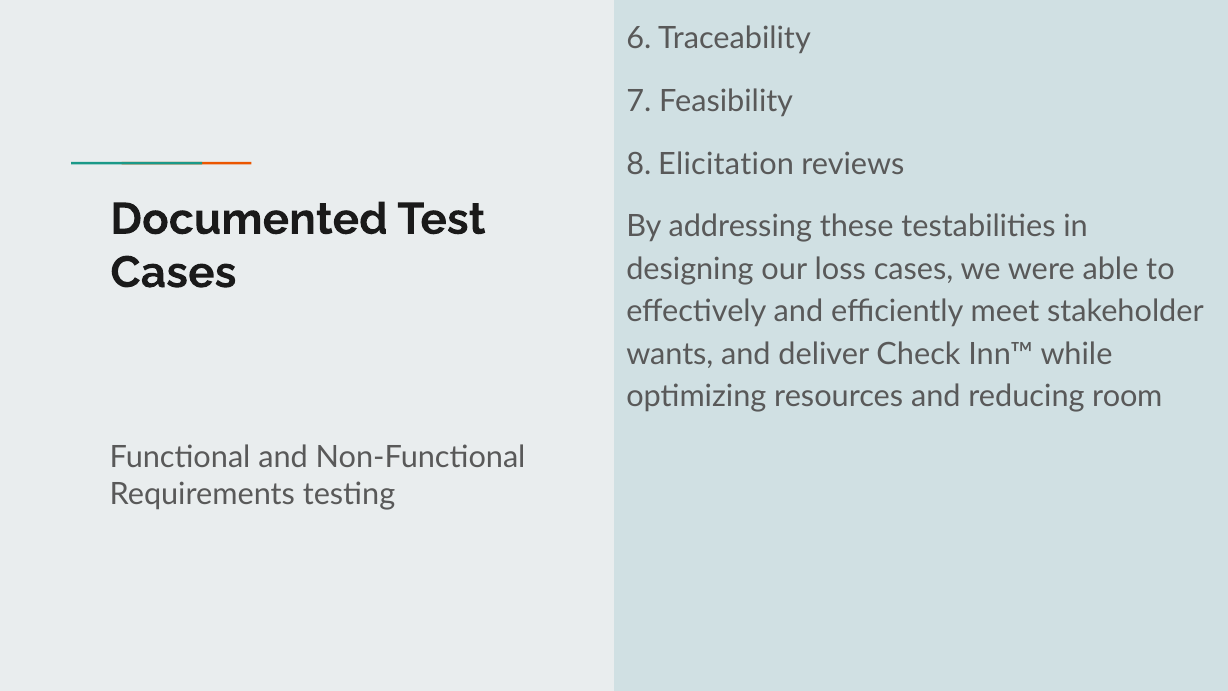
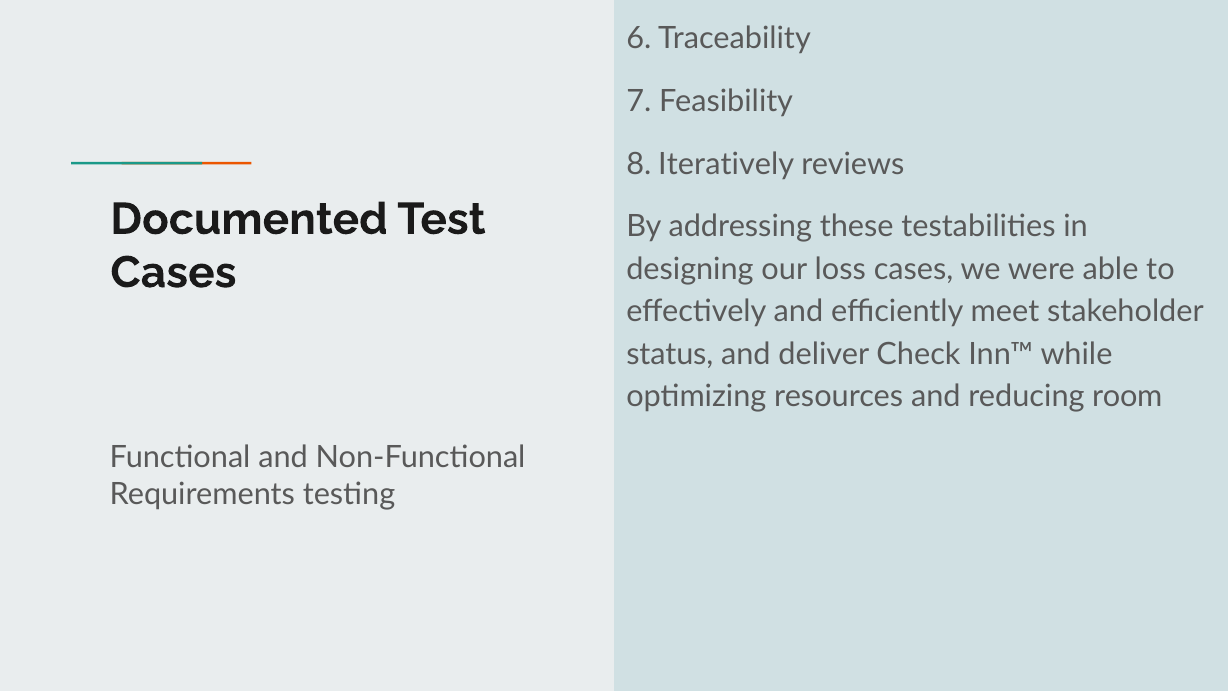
Elicitation: Elicitation -> Iteratively (726, 164)
wants: wants -> status (670, 354)
